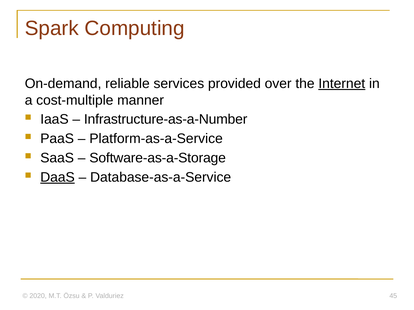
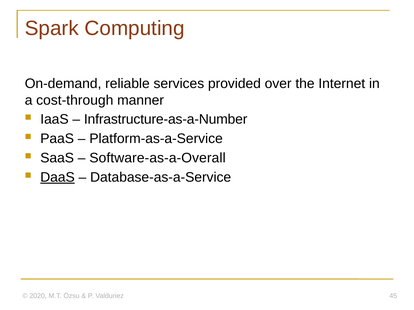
Internet underline: present -> none (342, 84)
cost-multiple: cost-multiple -> cost-through (75, 100)
Software-as-a-Storage: Software-as-a-Storage -> Software-as-a-Overall (158, 158)
